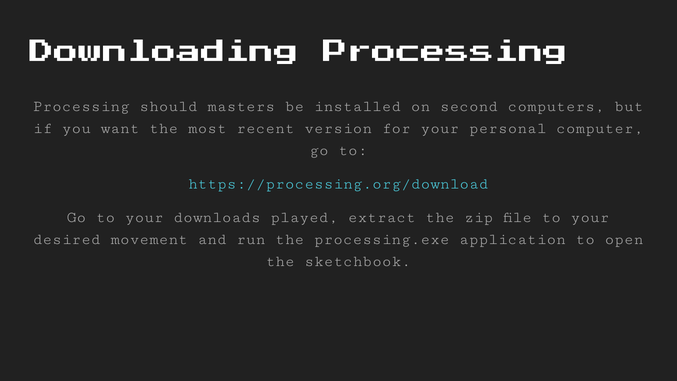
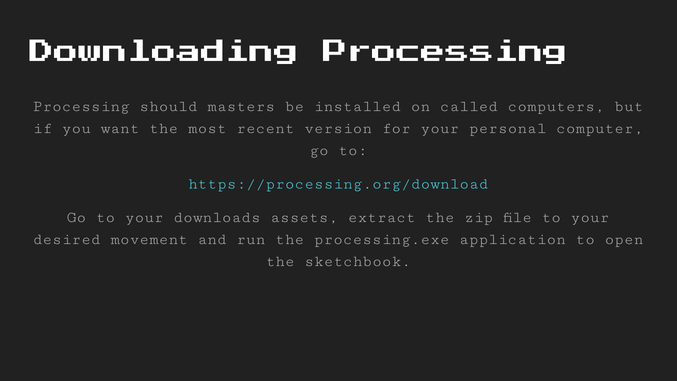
second: second -> called (469, 106)
played: played -> assets (304, 217)
